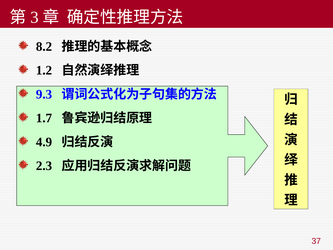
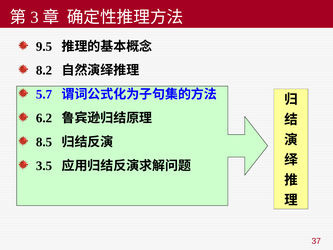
8.2: 8.2 -> 9.5 (44, 47)
1.2: 1.2 -> 8.2 (44, 70)
9.3: 9.3 -> 5.7 (44, 94)
1.7: 1.7 -> 6.2 (44, 118)
4.9: 4.9 -> 8.5 (44, 142)
2.3: 2.3 -> 3.5 (44, 166)
